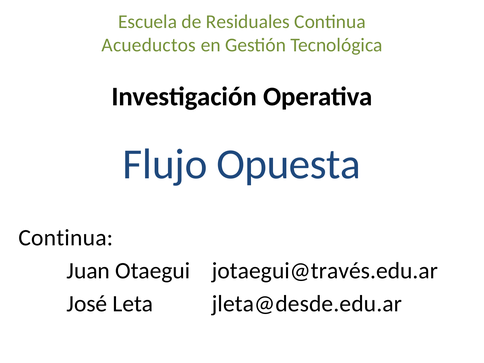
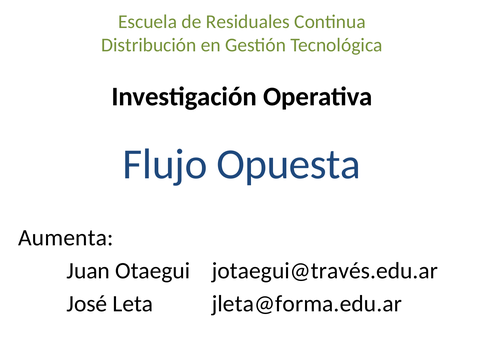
Acueductos: Acueductos -> Distribución (149, 45)
Continua: Continua -> Aumenta (66, 238)
jleta@desde.edu.ar: jleta@desde.edu.ar -> jleta@forma.edu.ar (307, 304)
